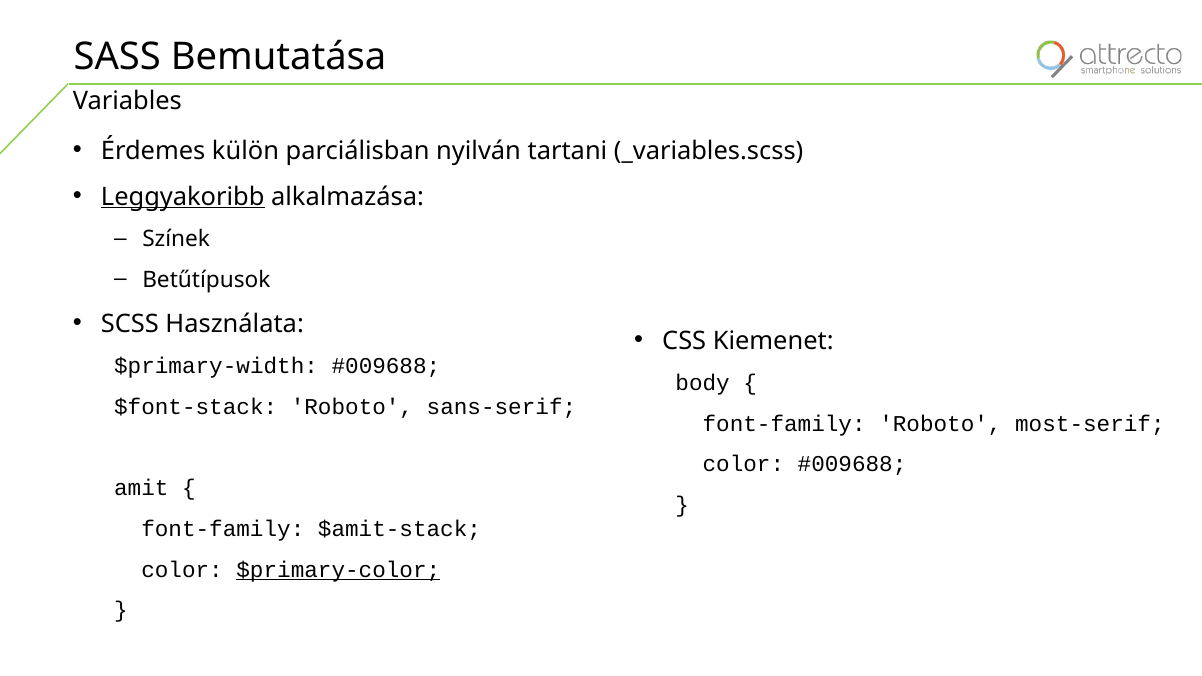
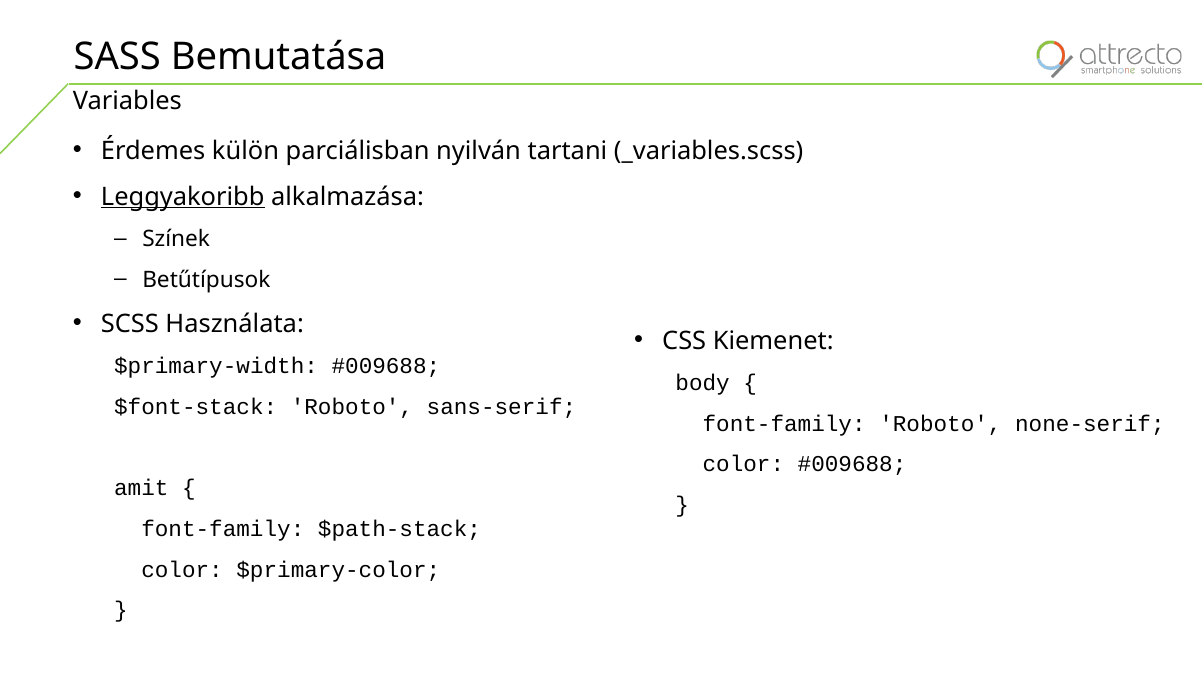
most-serif: most-serif -> none-serif (1090, 424)
$amit-stack: $amit-stack -> $path-stack (399, 529)
$primary-color underline: present -> none (338, 570)
